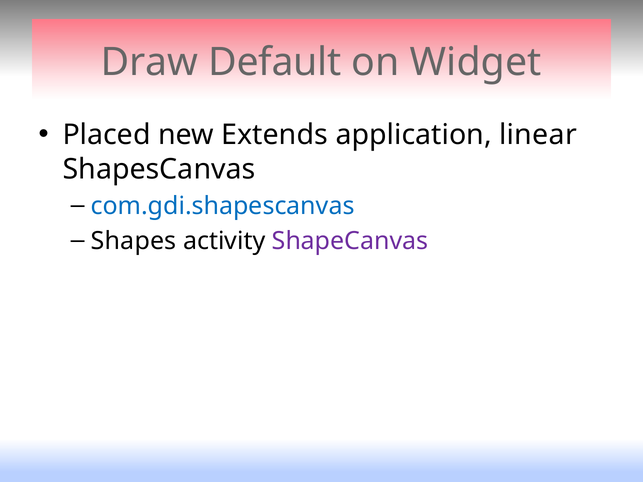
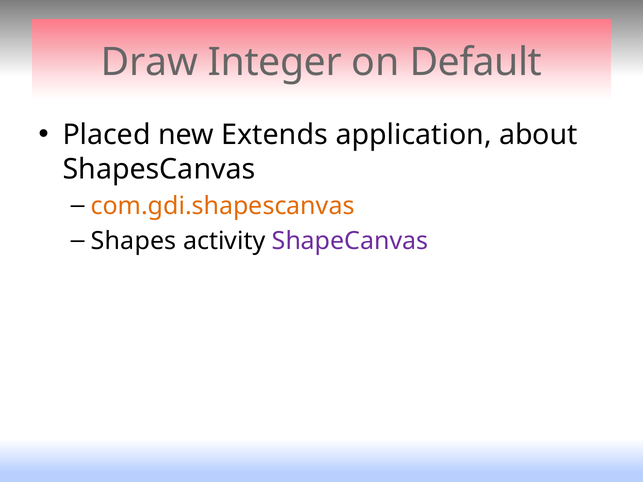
Default: Default -> Integer (275, 62)
Widget: Widget -> Default (476, 62)
linear: linear -> about (538, 135)
com.gdi.shapescanvas colour: blue -> orange (223, 206)
